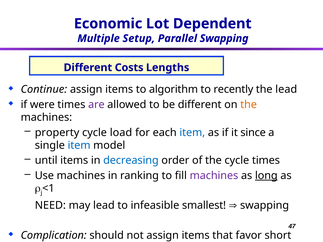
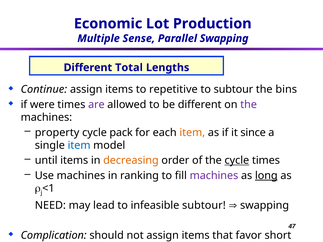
Dependent: Dependent -> Production (212, 24)
Setup: Setup -> Sense (139, 38)
Costs: Costs -> Total (129, 68)
algorithm: algorithm -> repetitive (173, 90)
to recently: recently -> subtour (233, 90)
the lead: lead -> bins (286, 90)
the colour: orange -> purple (249, 105)
load: load -> pack (121, 133)
item colour: blue -> orange (192, 133)
decreasing colour: blue -> orange (131, 161)
cycle underline: none -> present (237, 161)
infeasible smallest: smallest -> subtour (204, 205)
